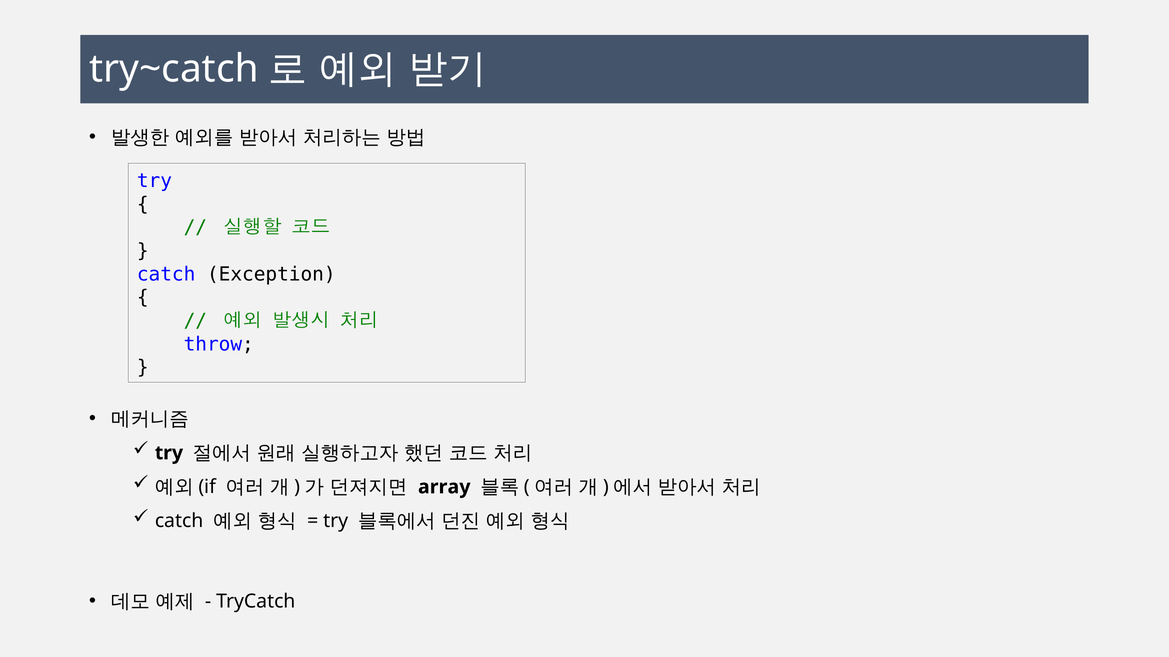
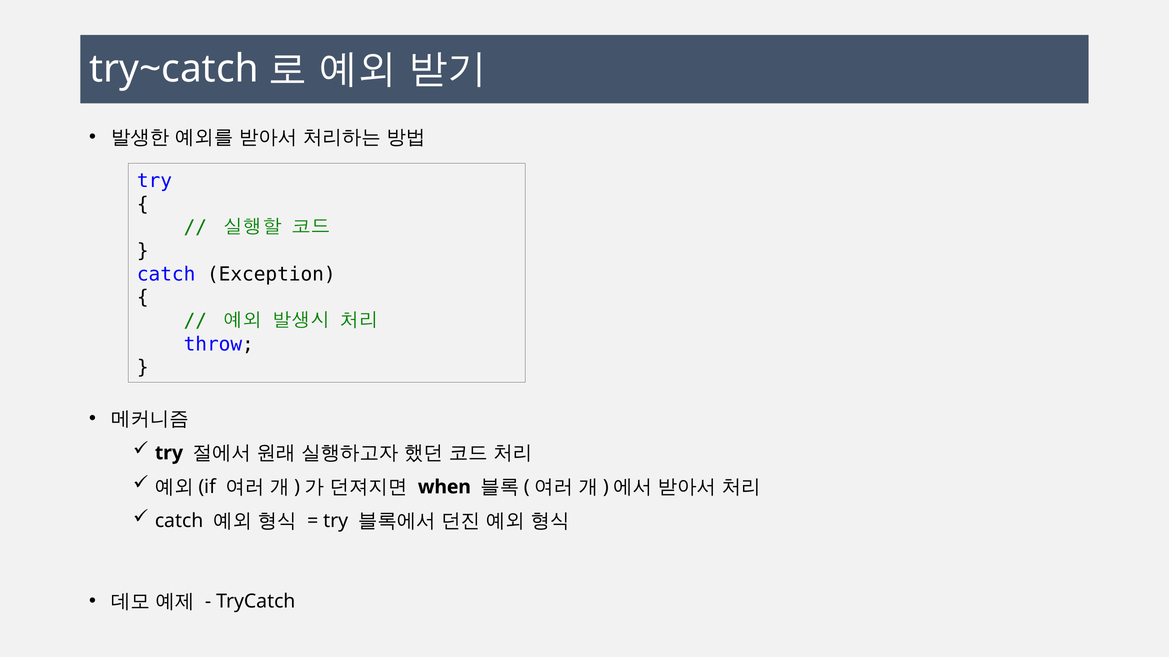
array: array -> when (444, 487)
